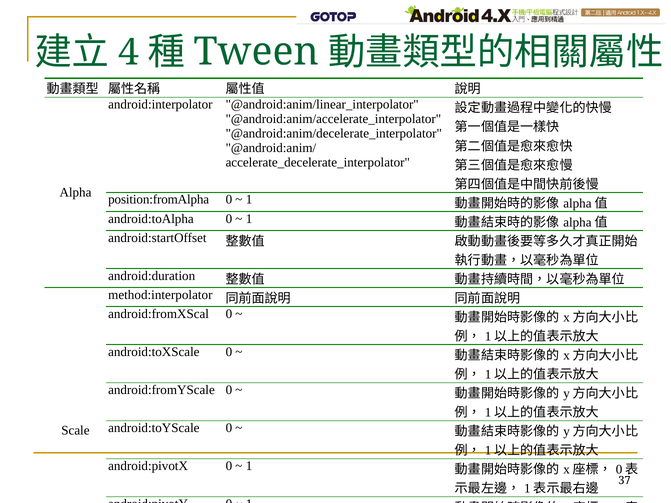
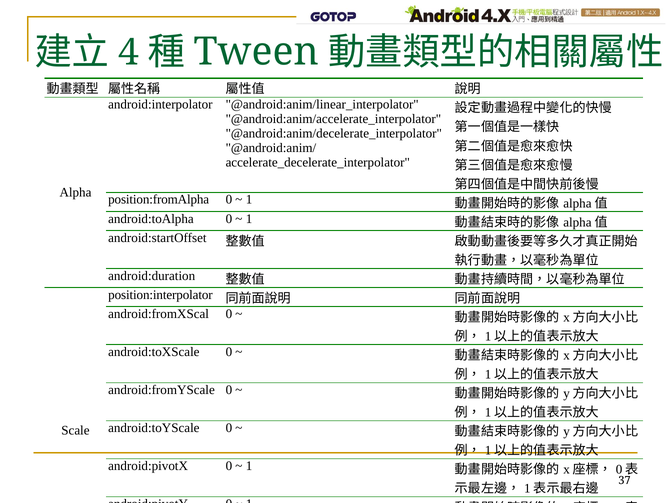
method:interpolator: method:interpolator -> position:interpolator (160, 295)
